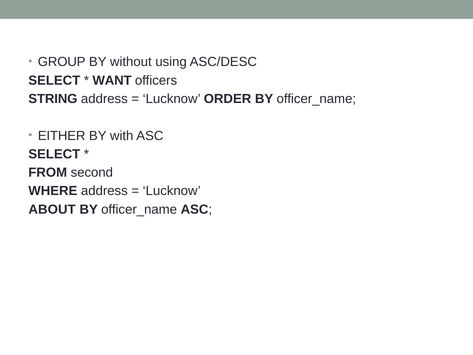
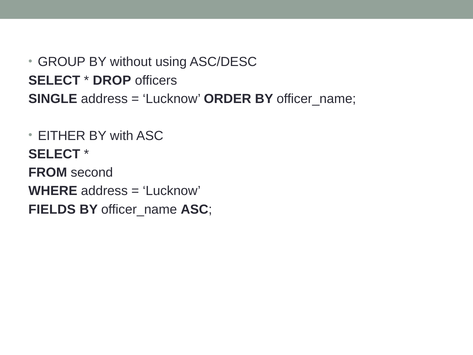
WANT: WANT -> DROP (112, 80)
STRING: STRING -> SINGLE (53, 99)
ABOUT: ABOUT -> FIELDS (52, 209)
